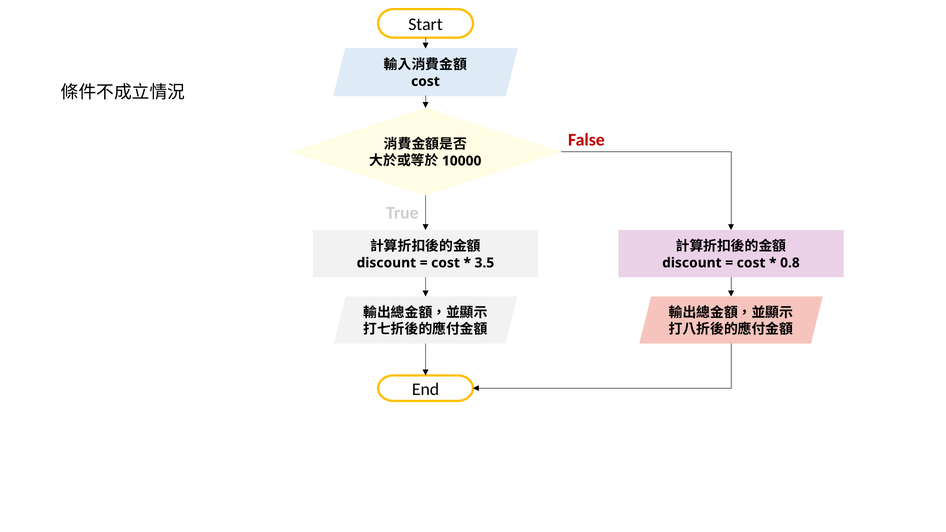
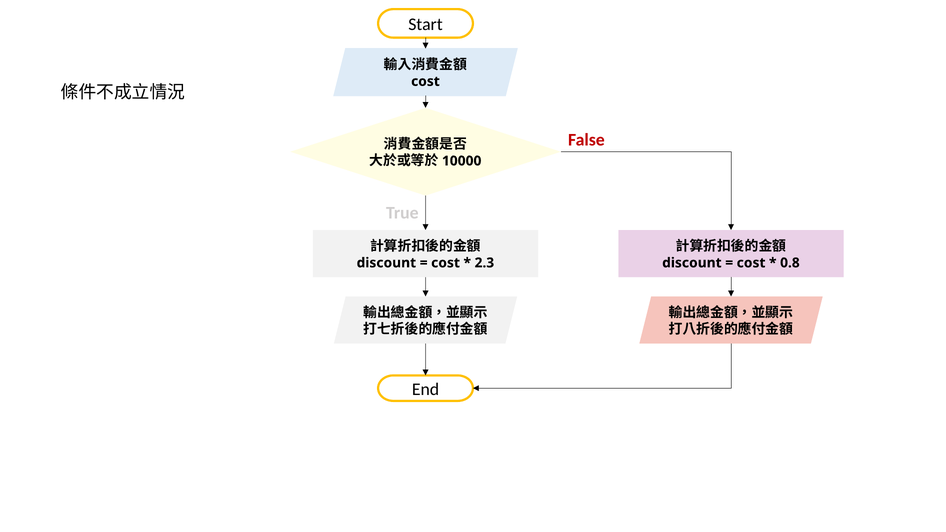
3.5: 3.5 -> 2.3 (484, 263)
